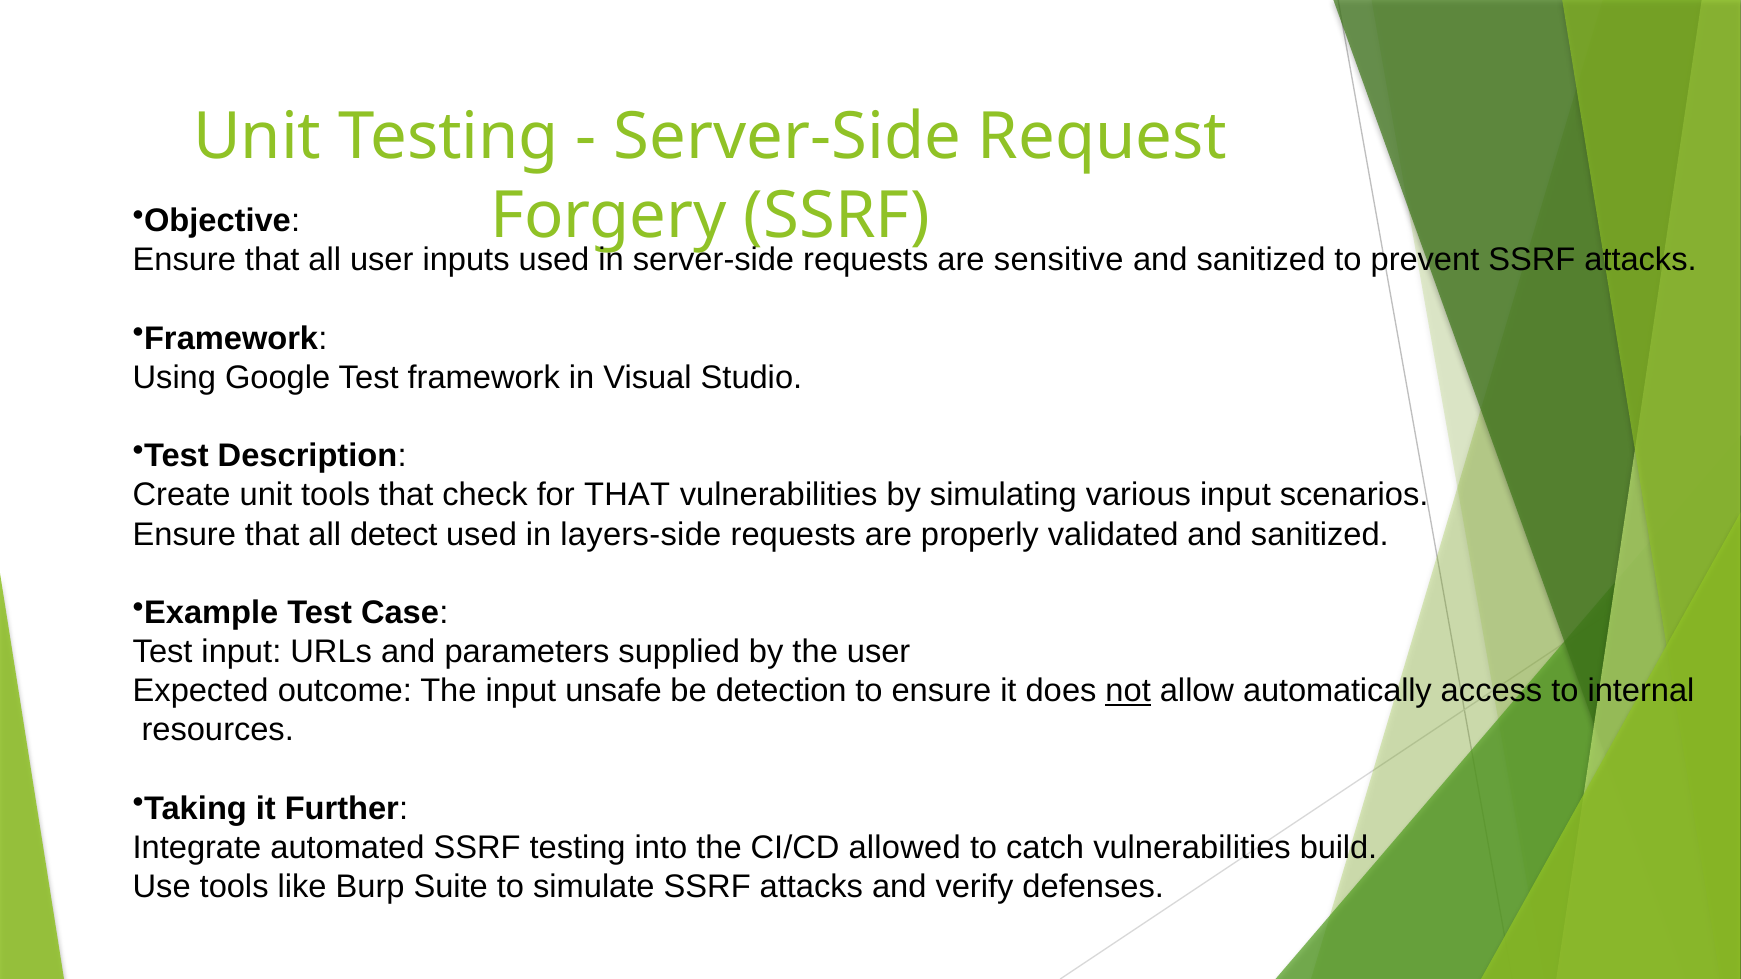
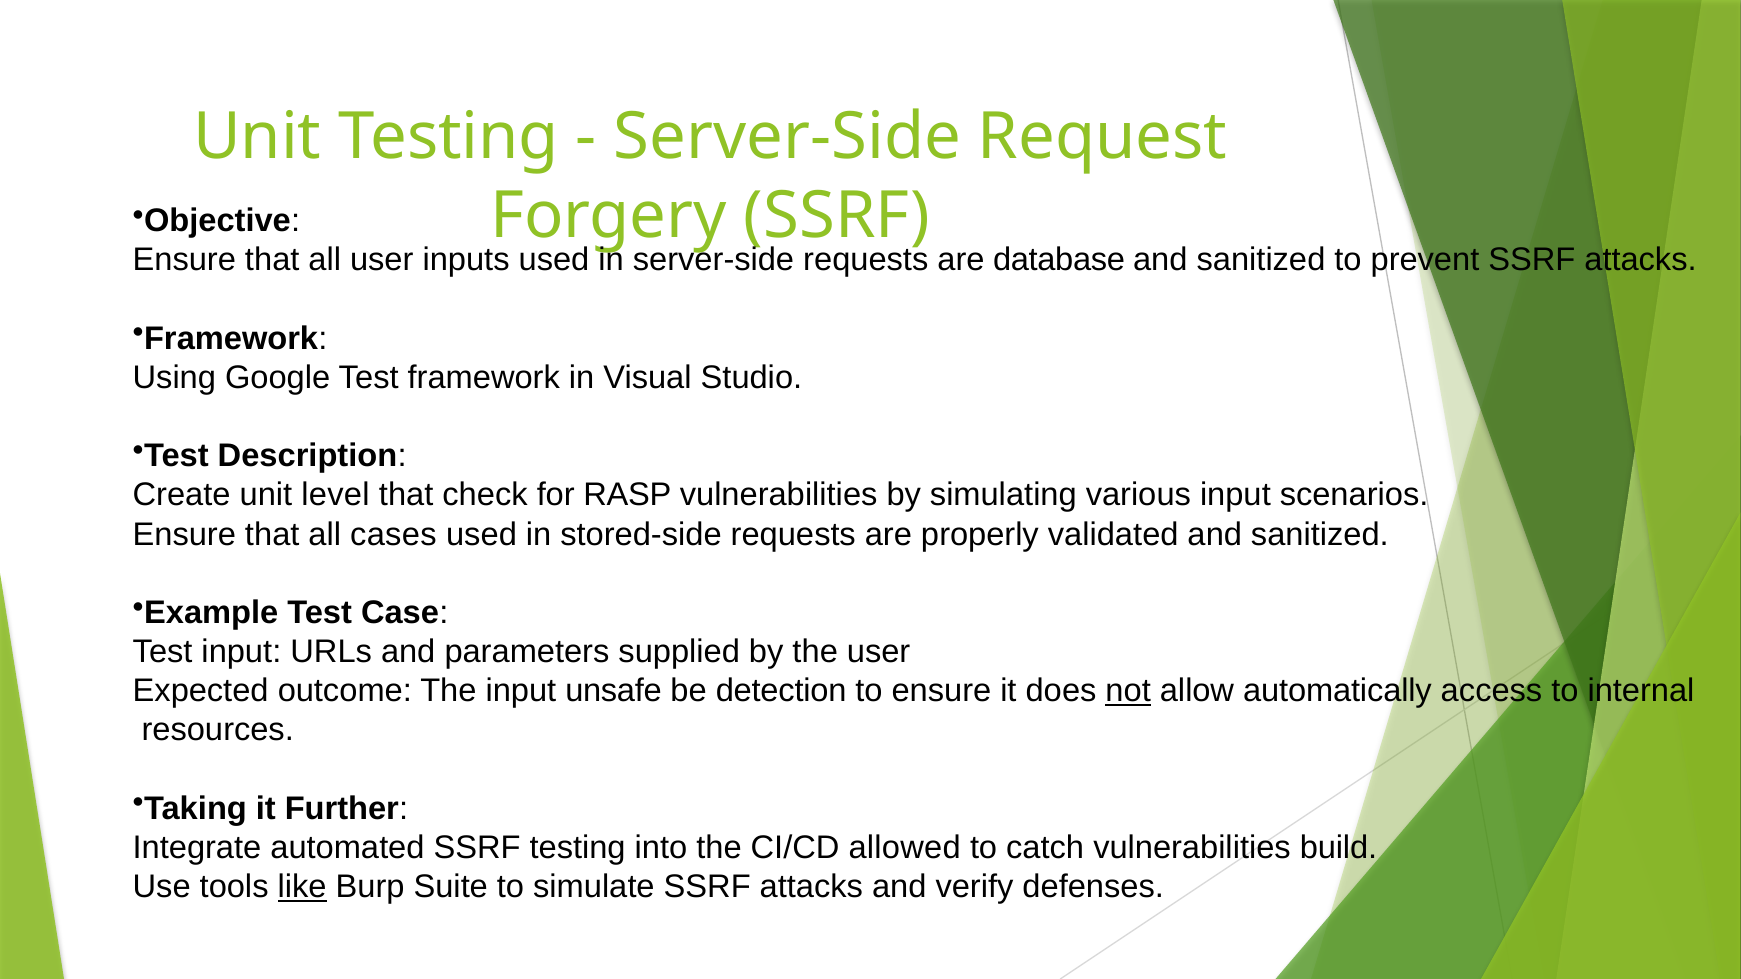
sensitive: sensitive -> database (1059, 260)
unit tools: tools -> level (335, 495)
for THAT: THAT -> RASP (627, 495)
detect: detect -> cases (393, 534)
layers-side: layers-side -> stored-side (641, 534)
like underline: none -> present (302, 887)
